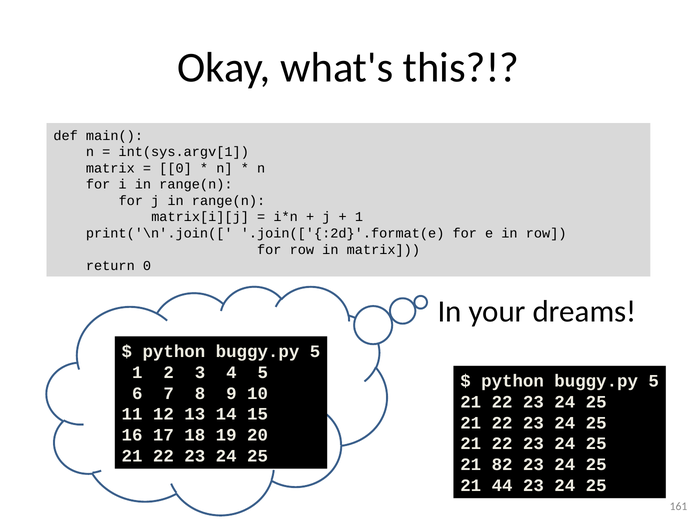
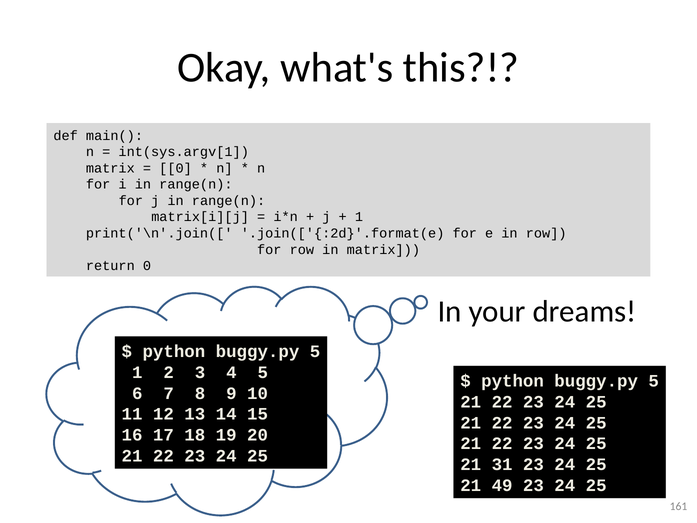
82: 82 -> 31 (502, 464)
44: 44 -> 49 (502, 485)
